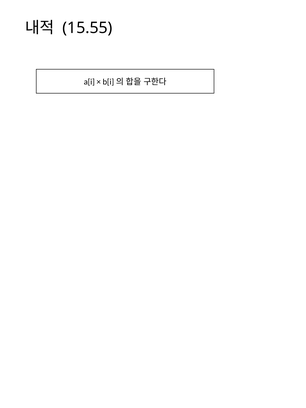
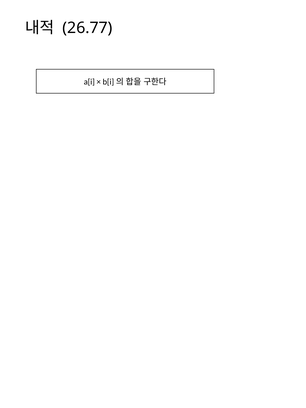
15.55: 15.55 -> 26.77 (87, 28)
